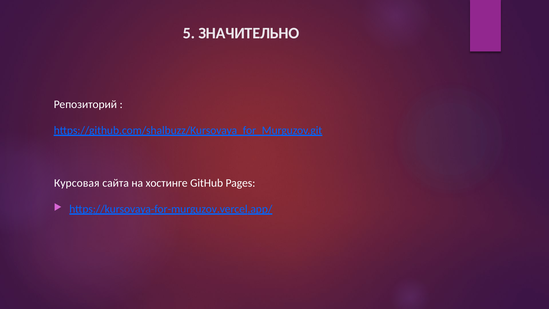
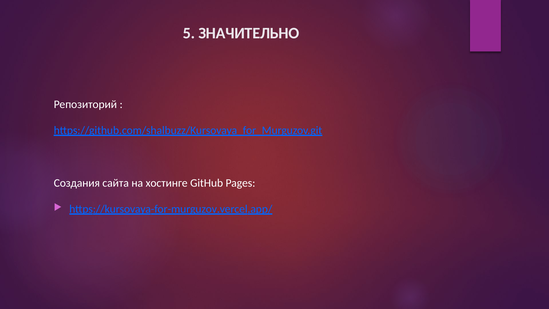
Курсовая: Курсовая -> Создания (77, 183)
